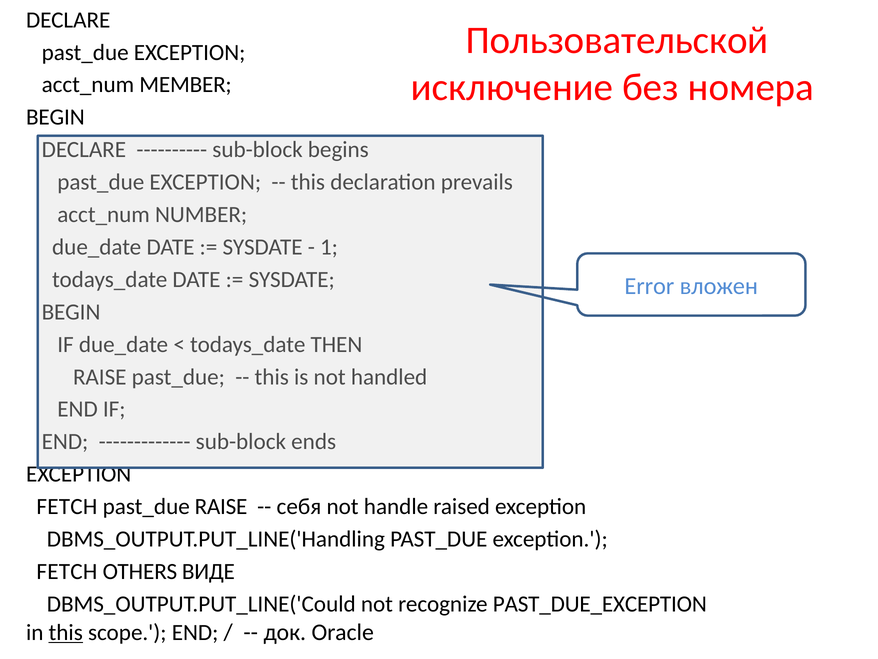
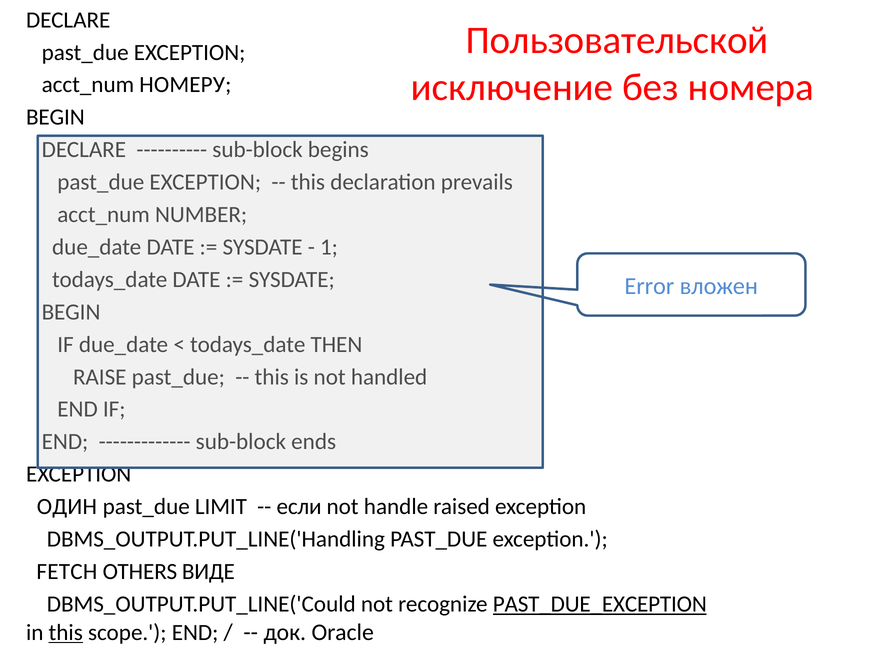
MEMBER: MEMBER -> НОМЕРУ (185, 85)
FETCH: FETCH -> ОДИН (67, 506)
past_due RAISE: RAISE -> LIMIT (221, 506)
себя: себя -> если (299, 506)
PAST_DUE_EXCEPTION underline: none -> present (600, 604)
